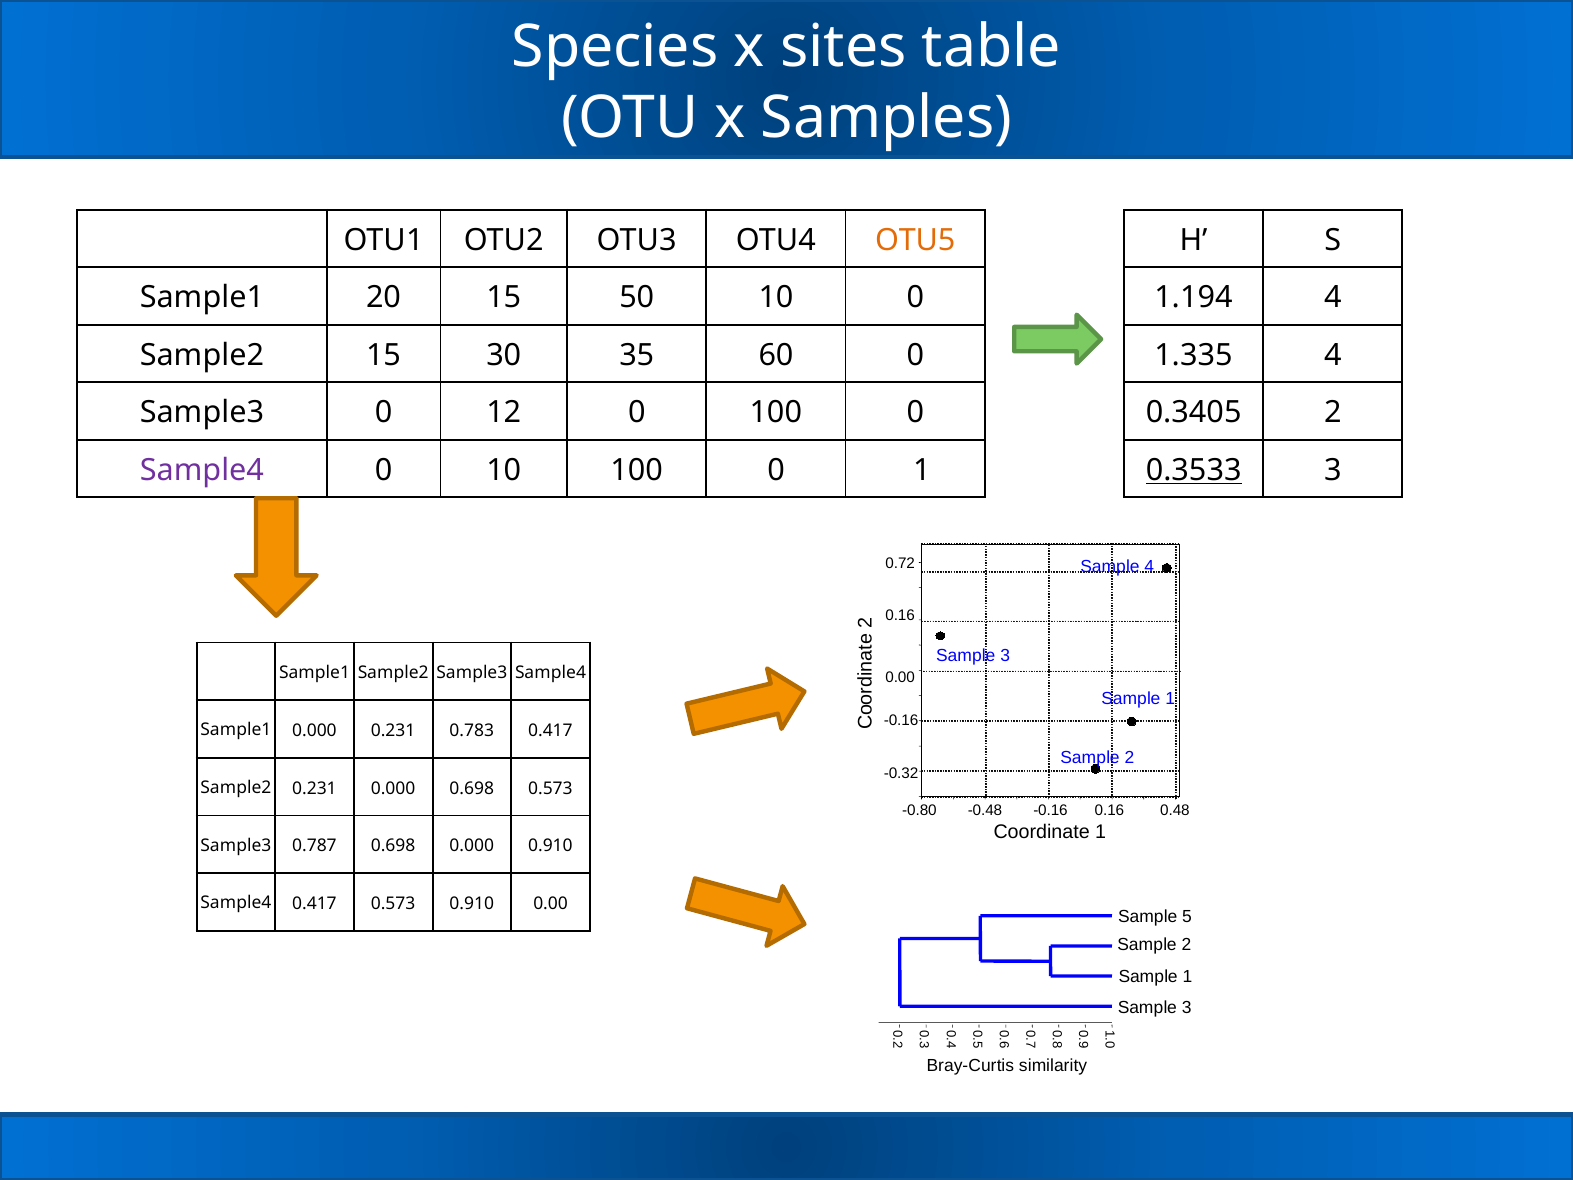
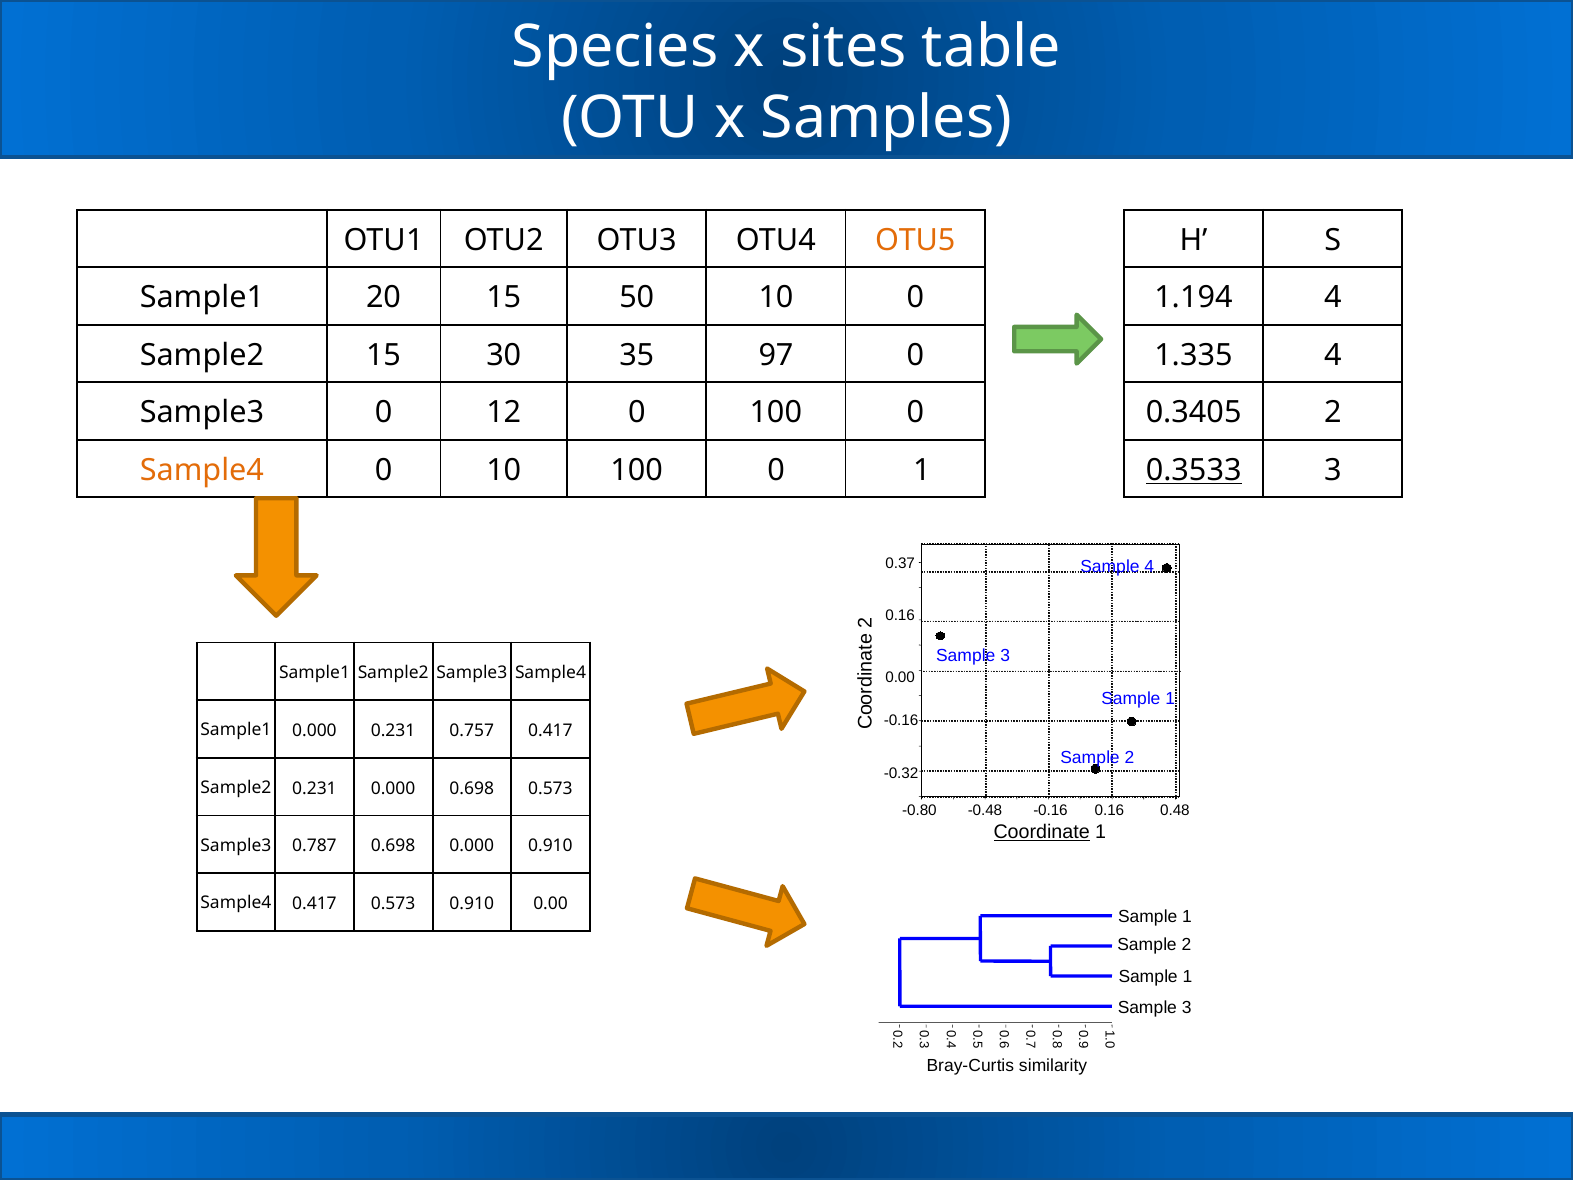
60: 60 -> 97 (776, 355)
Sample4 colour: purple -> orange (202, 470)
0.72: 0.72 -> 0.37 (900, 563)
0.783: 0.783 -> 0.757 (472, 731)
Coordinate underline: none -> present (1042, 832)
5: 5 -> 1 (1187, 917)
